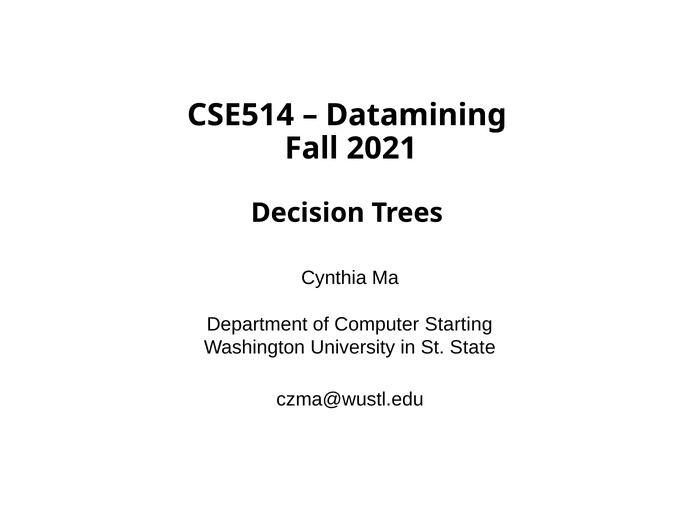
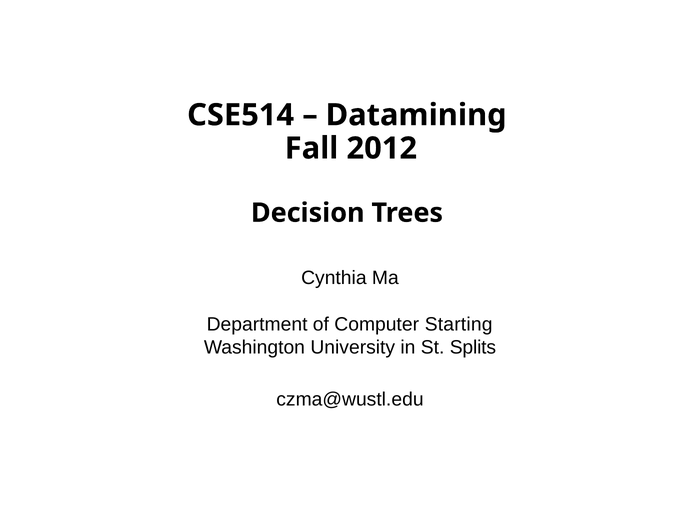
2021: 2021 -> 2012 (382, 148)
State: State -> Splits (473, 348)
